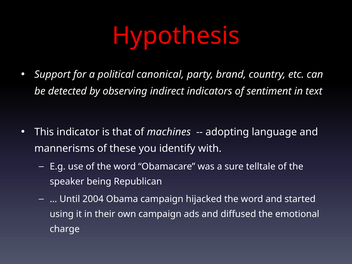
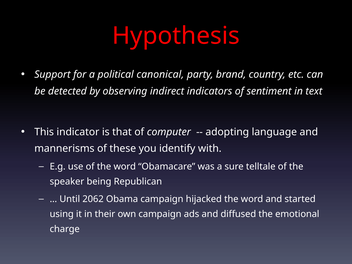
machines: machines -> computer (169, 132)
2004: 2004 -> 2062 (93, 199)
